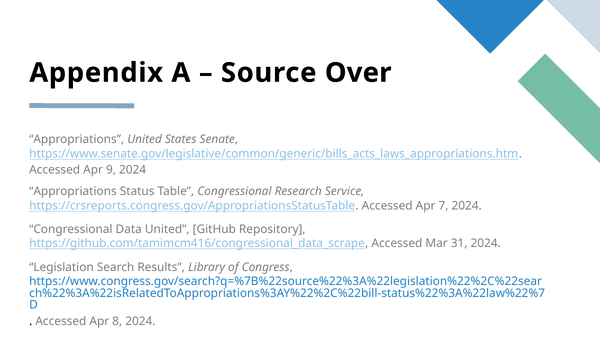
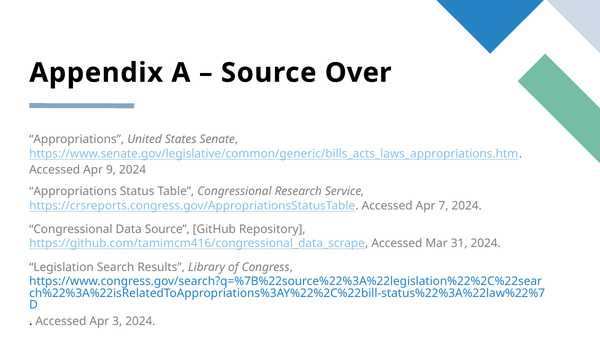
Data United: United -> Source (167, 230)
8: 8 -> 3 (117, 322)
